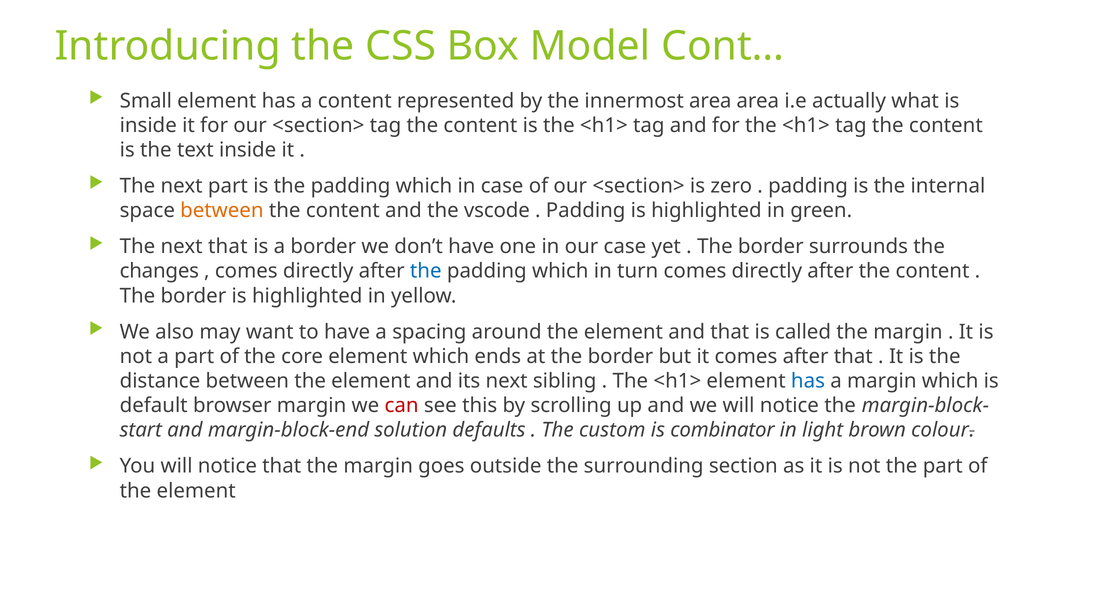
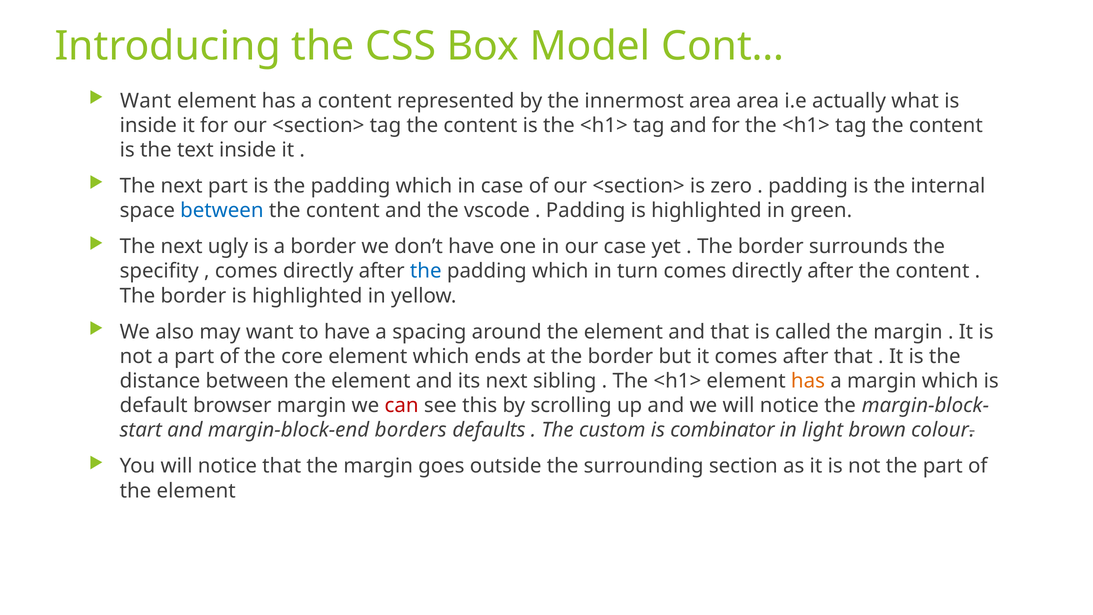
Small: Small -> Want (146, 101)
between colour: orange -> blue (222, 211)
next that: that -> ugly (228, 247)
changes: changes -> specifity (159, 271)
has colour: blue -> orange (808, 381)
solution: solution -> borders (411, 430)
